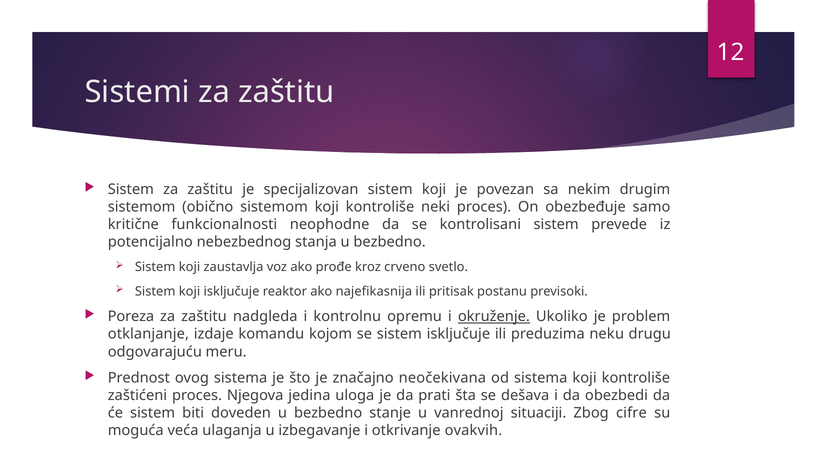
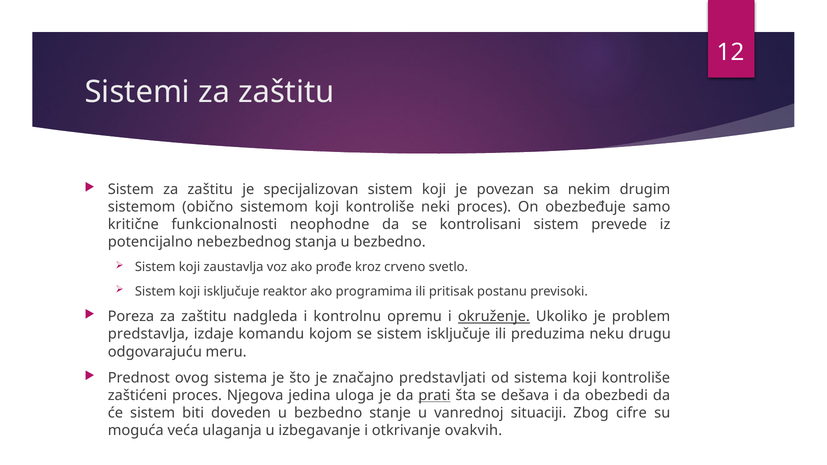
najefikasnija: najefikasnija -> programima (374, 291)
otklanjanje: otklanjanje -> predstavlja (148, 334)
neočekivana: neočekivana -> predstavljati (442, 378)
prati underline: none -> present (434, 396)
